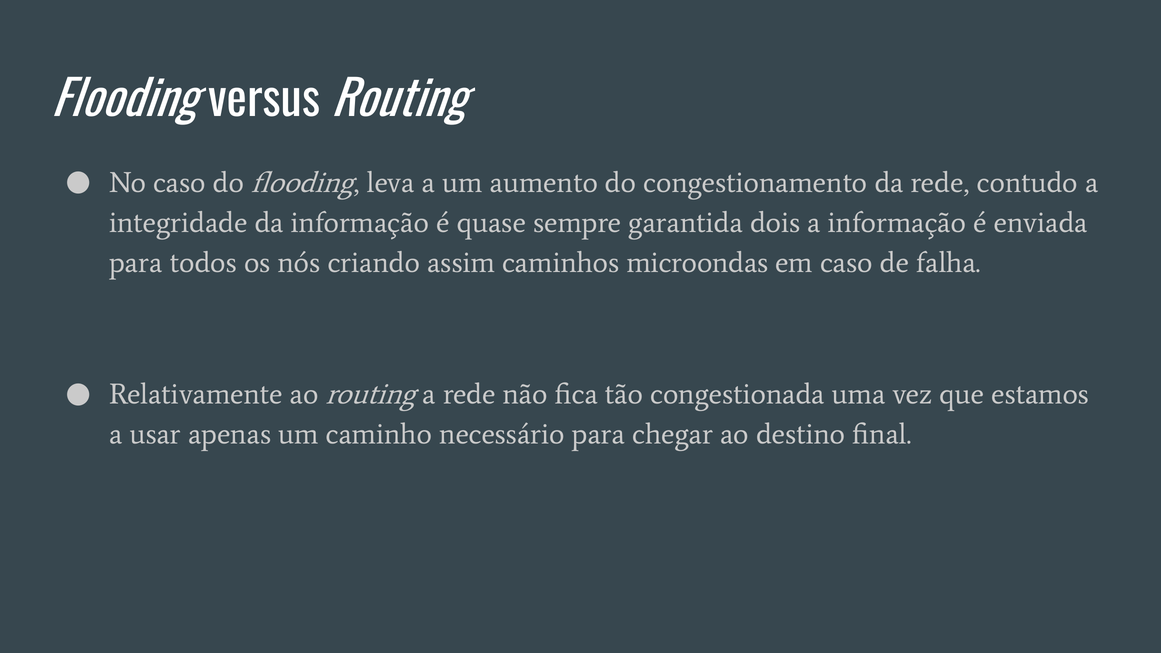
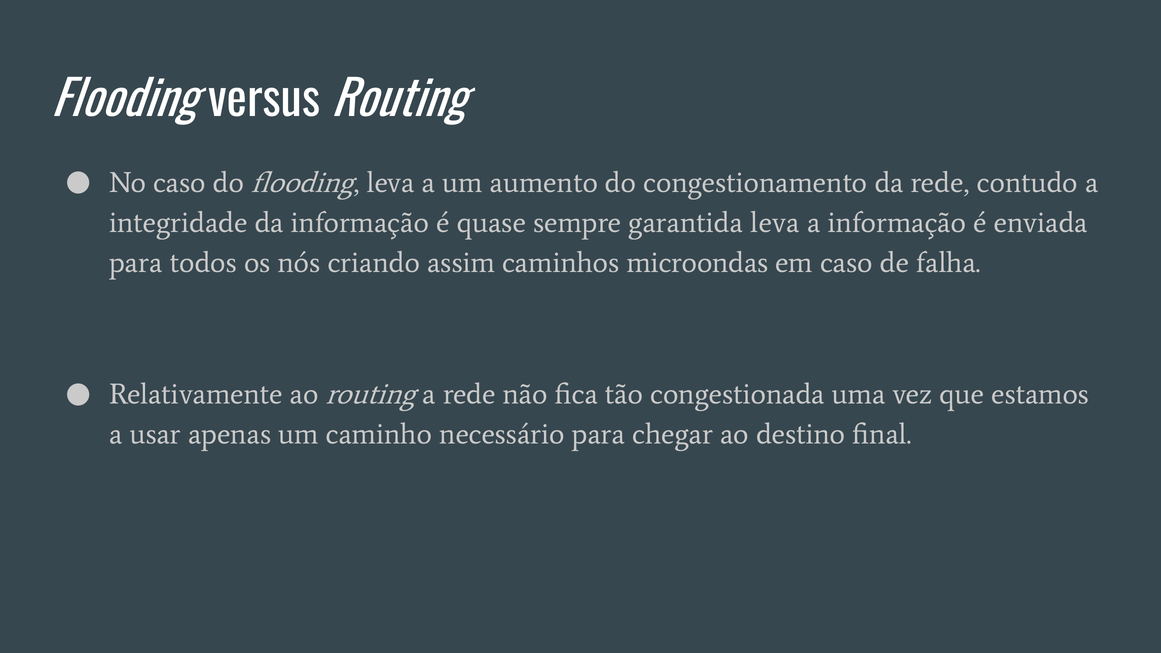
garantida dois: dois -> leva (775, 223)
